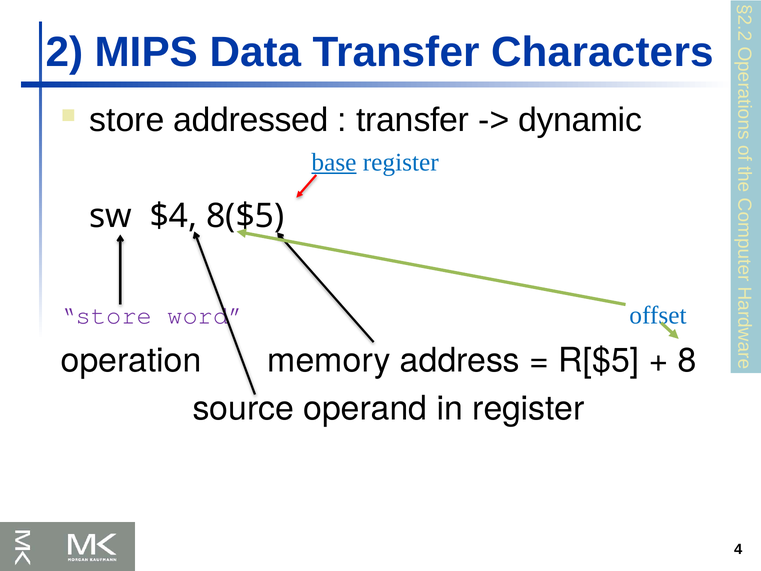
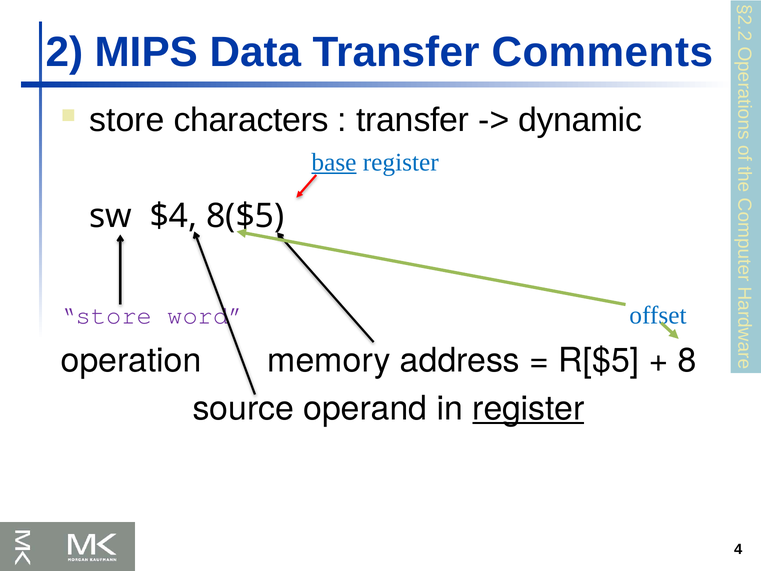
Characters: Characters -> Comments (602, 52)
addressed: addressed -> characters (251, 120)
register underline: none -> present (528, 408)
